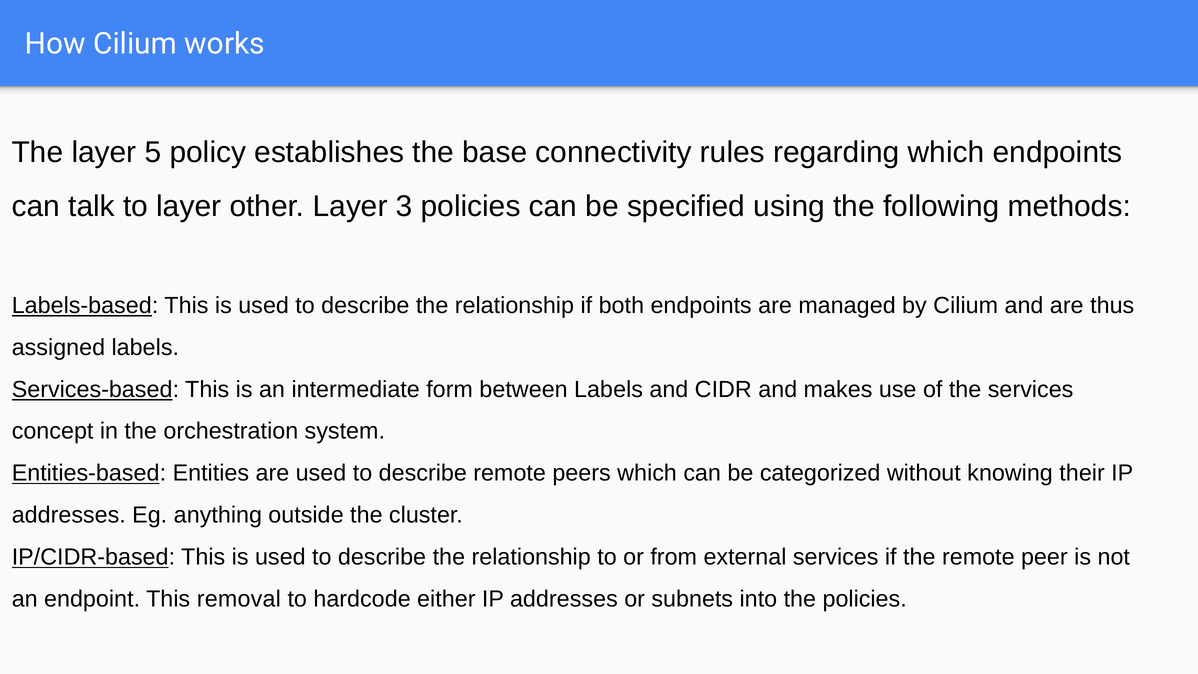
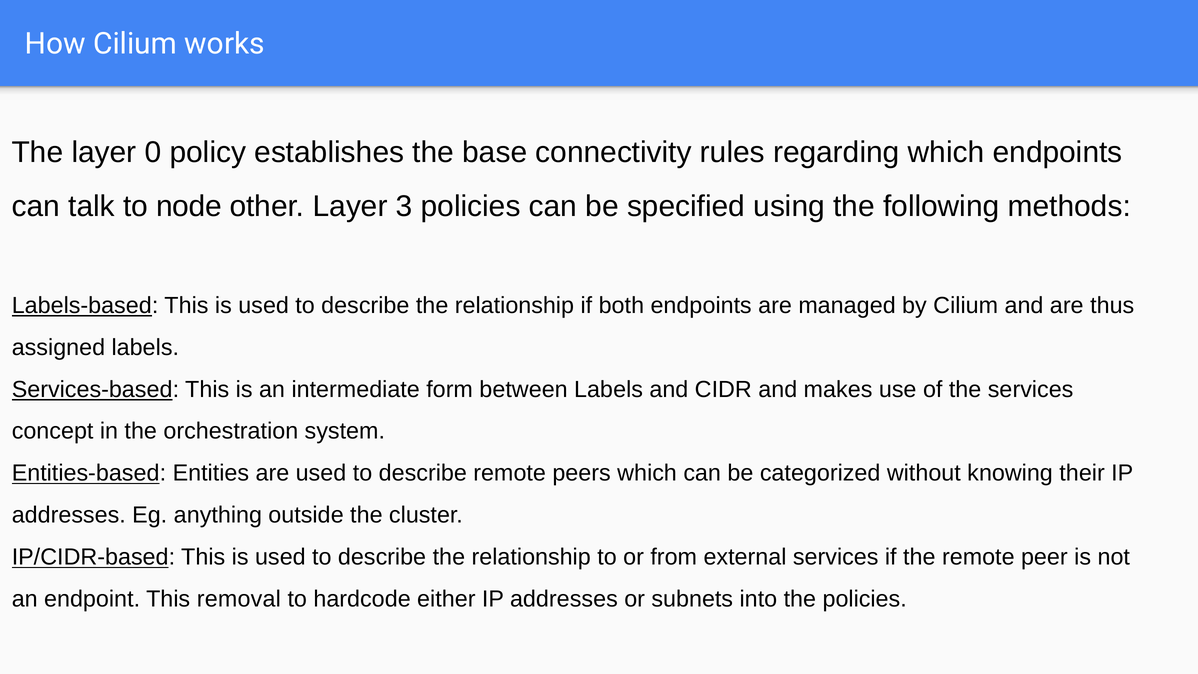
5: 5 -> 0 (153, 152)
to layer: layer -> node (189, 206)
